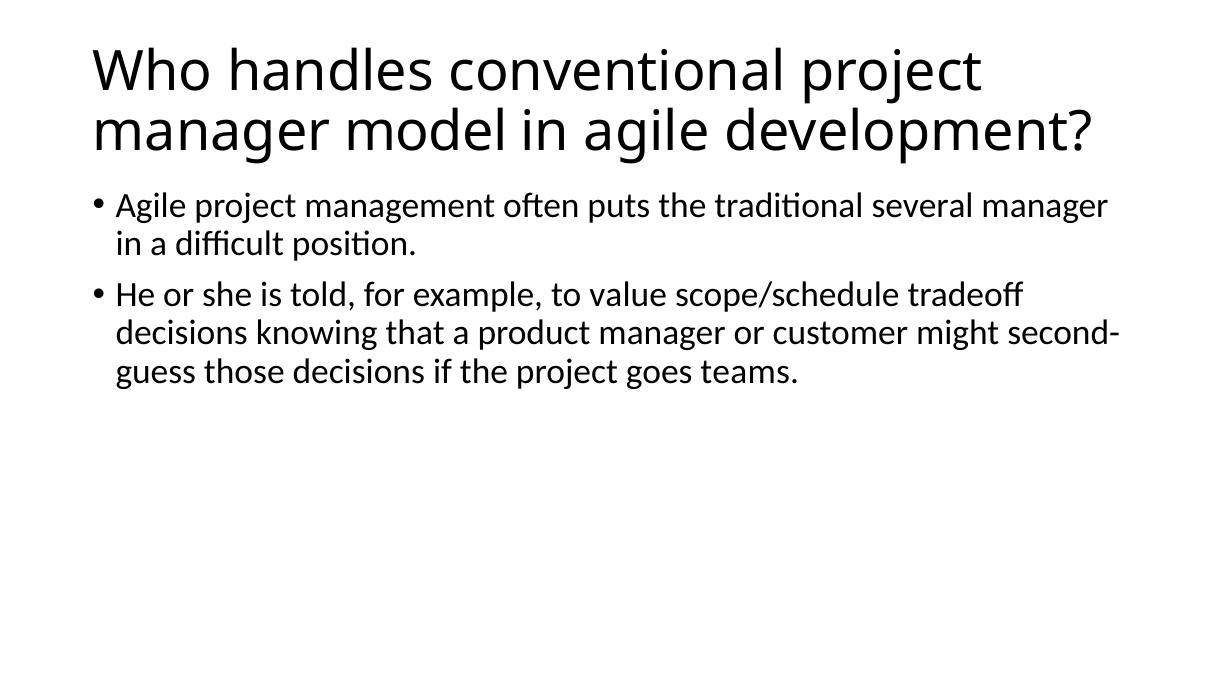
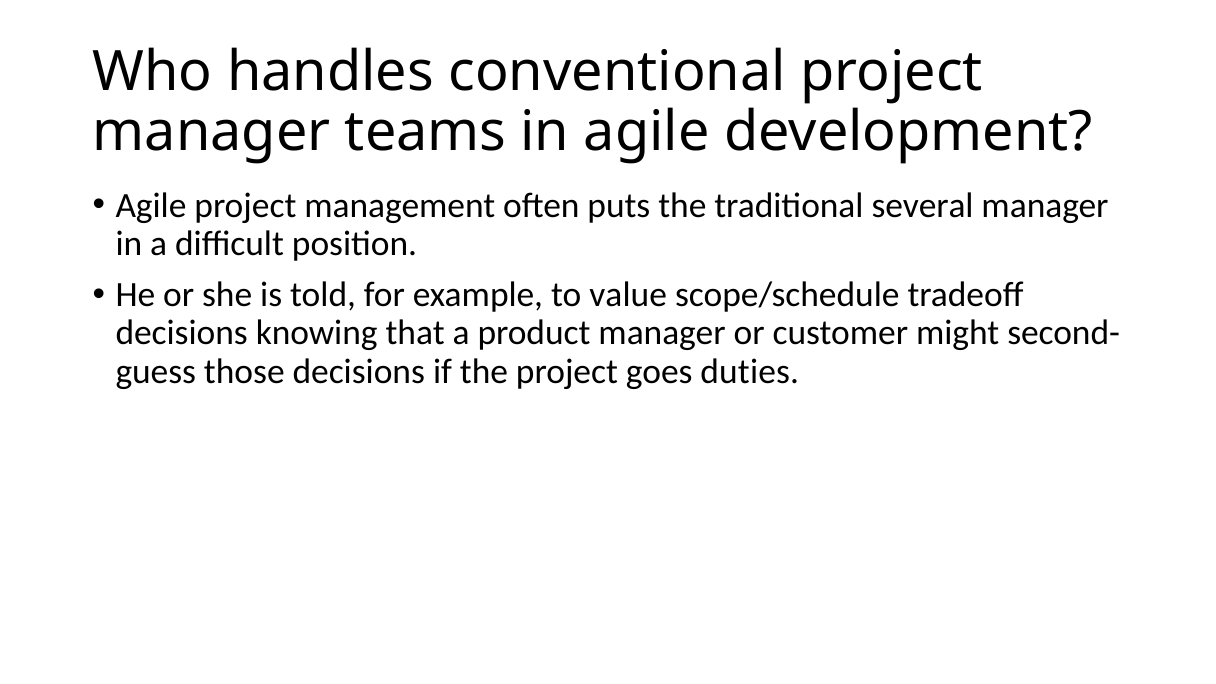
model: model -> teams (426, 132)
teams: teams -> duties (750, 372)
